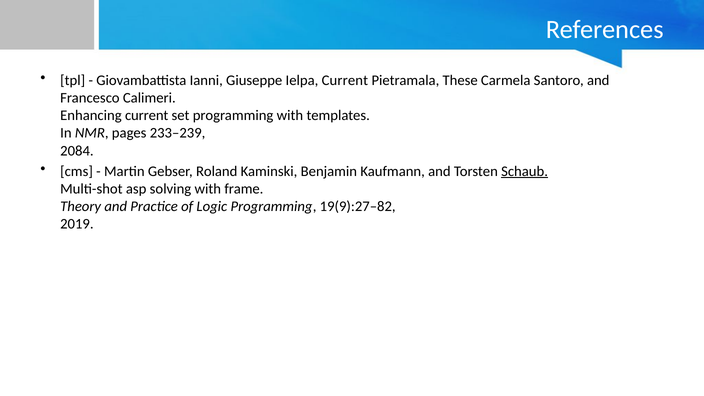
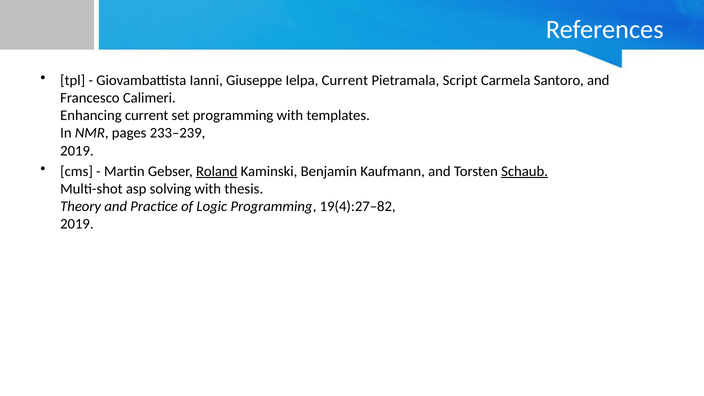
These: These -> Script (460, 80)
2084: 2084 -> 2019 (77, 151)
Roland underline: none -> present (217, 171)
frame: frame -> thesis (244, 189)
19(9):27–82: 19(9):27–82 -> 19(4):27–82 (358, 206)
